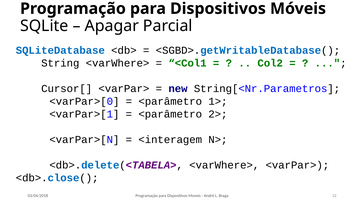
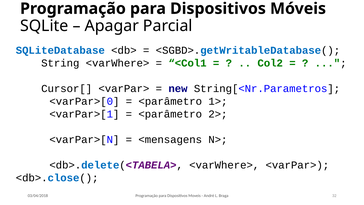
<interagem: <interagem -> <mensagens (170, 139)
